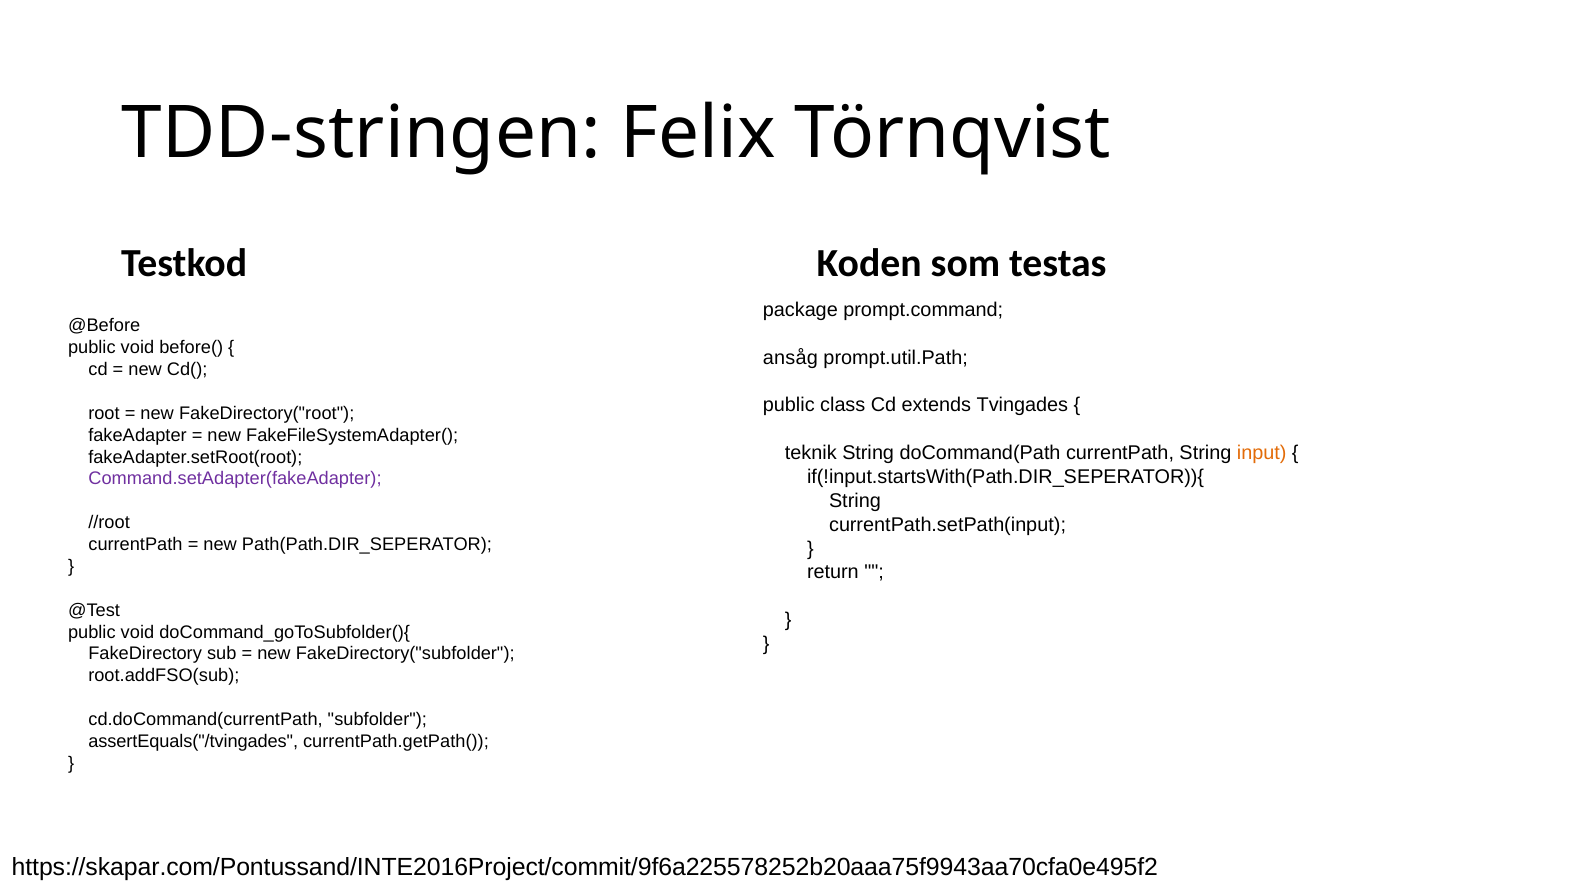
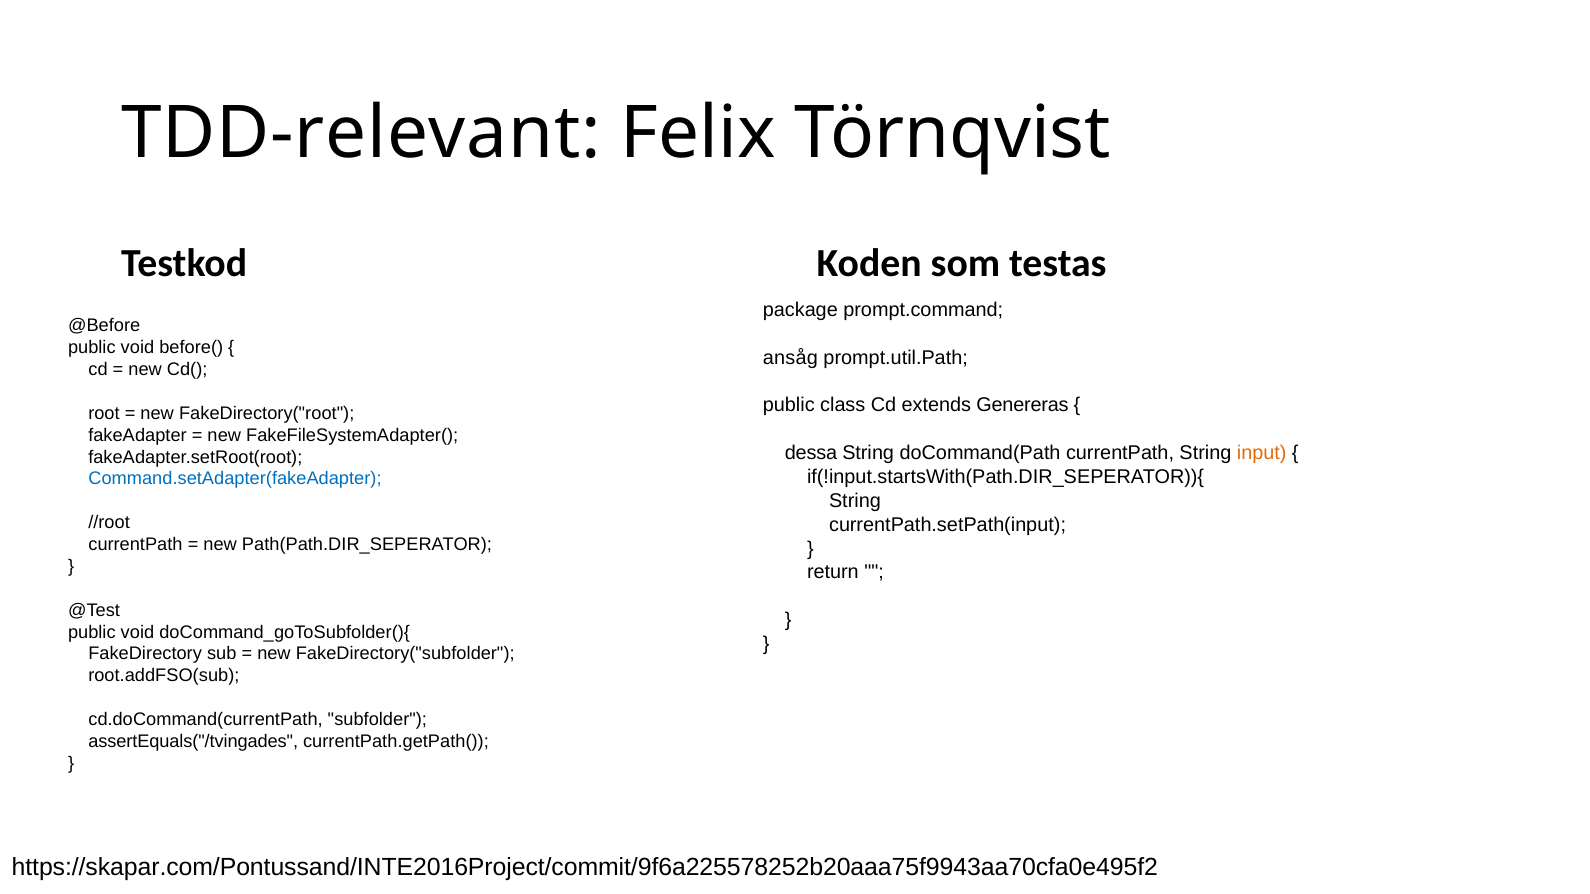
TDD-stringen: TDD-stringen -> TDD-relevant (361, 133)
Tvingades: Tvingades -> Genereras (1023, 406)
teknik: teknik -> dessa (811, 453)
Command.setAdapter(fakeAdapter colour: purple -> blue (235, 479)
